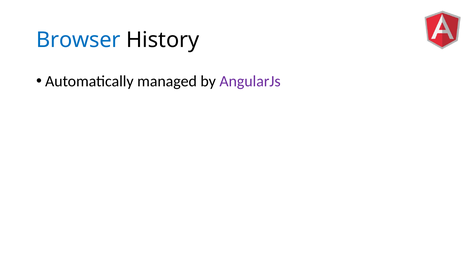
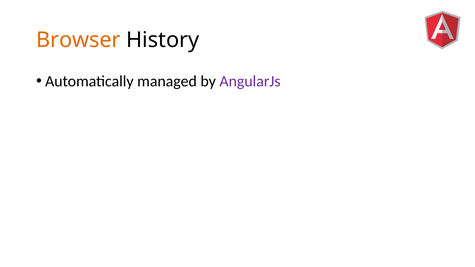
Browser colour: blue -> orange (78, 40)
